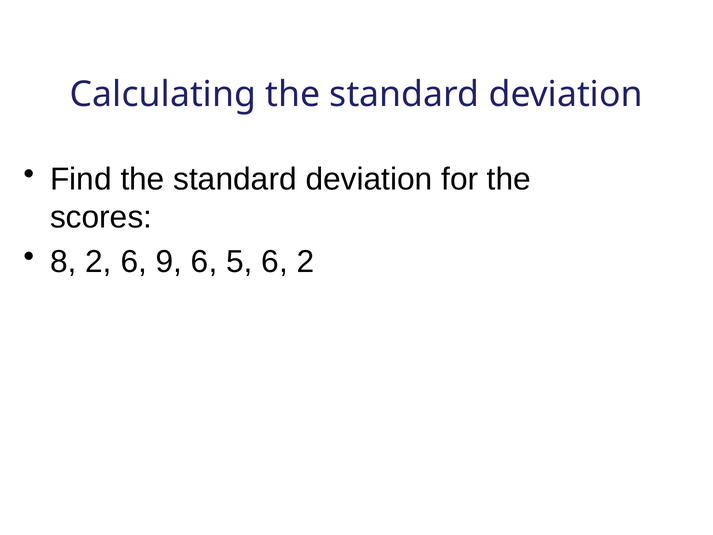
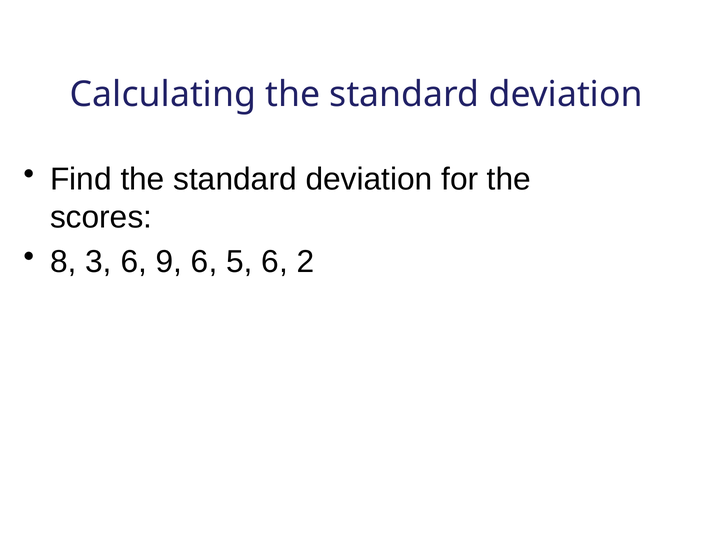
8 2: 2 -> 3 (98, 262)
